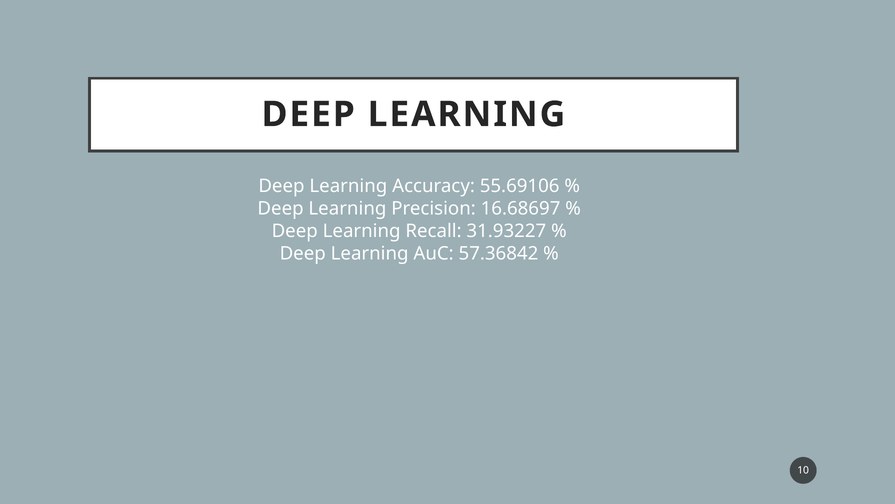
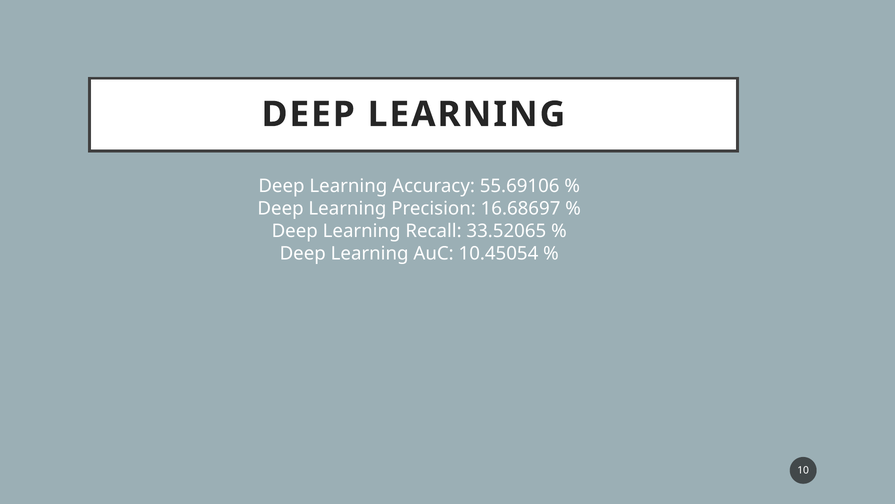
31.93227: 31.93227 -> 33.52065 (506, 231)
57.36842: 57.36842 -> 10.45054 (498, 253)
